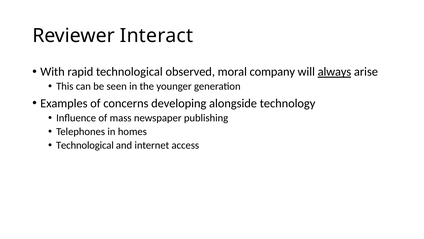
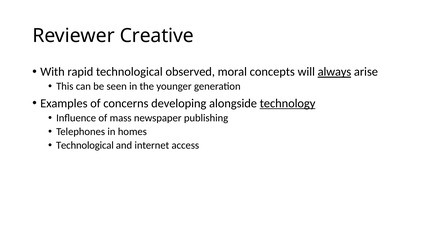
Interact: Interact -> Creative (157, 36)
company: company -> concepts (272, 72)
technology underline: none -> present (288, 103)
